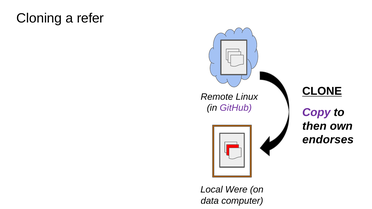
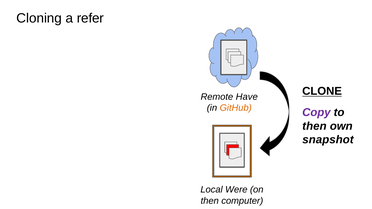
Linux: Linux -> Have (247, 97)
GitHub colour: purple -> orange (236, 108)
endorses: endorses -> snapshot (328, 140)
data: data -> then (210, 201)
